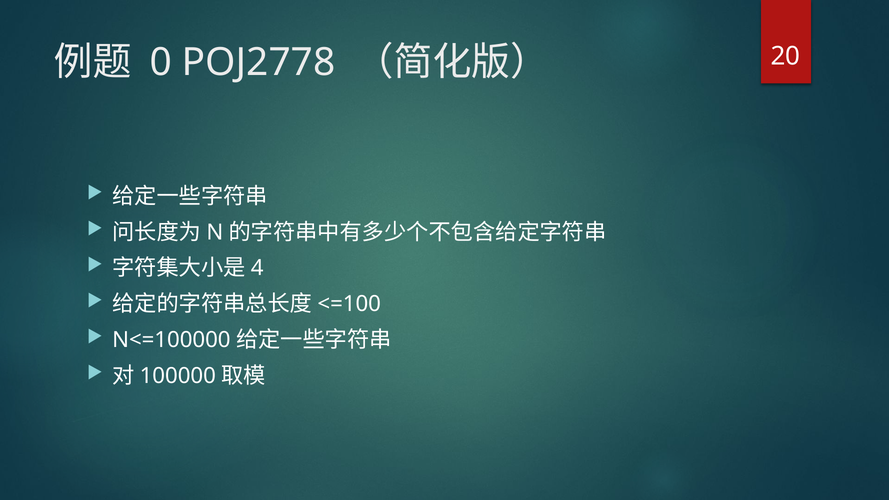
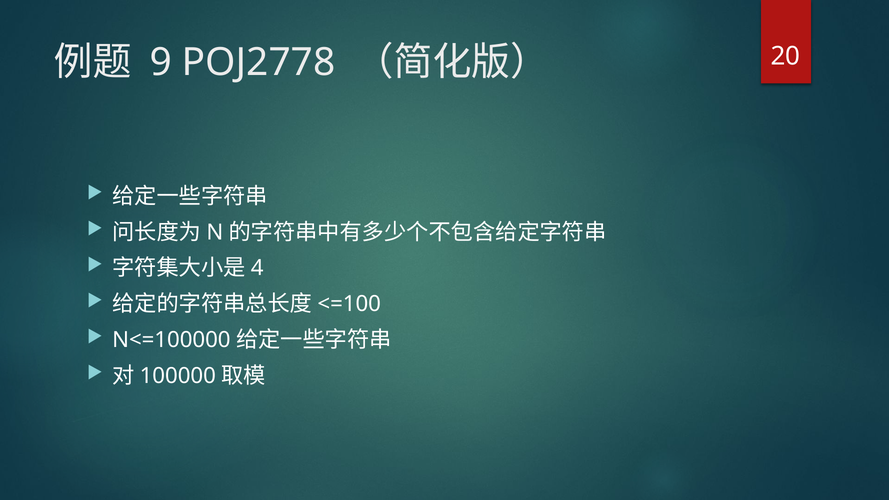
0: 0 -> 9 (161, 62)
